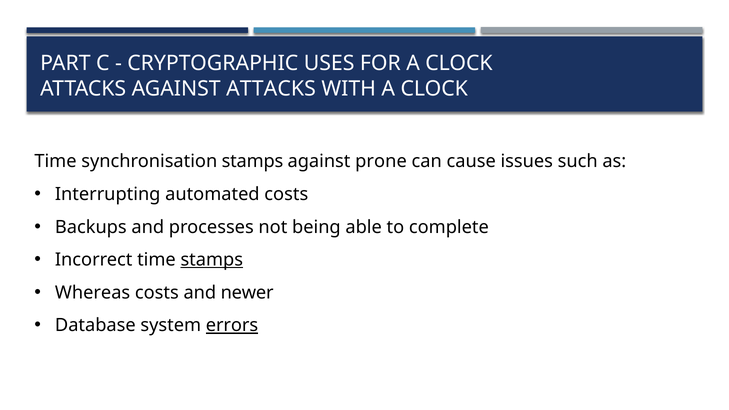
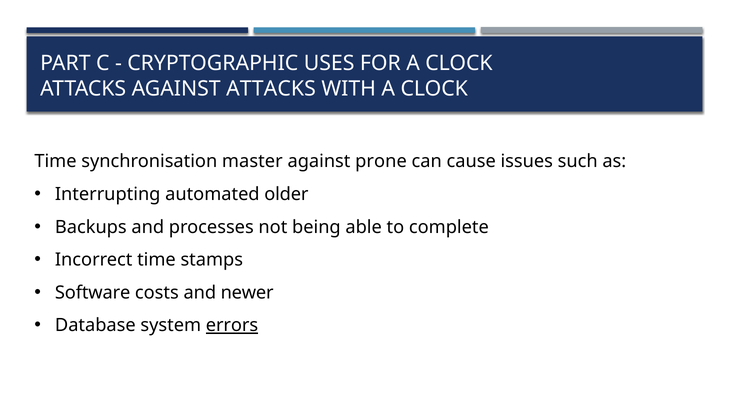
synchronisation stamps: stamps -> master (252, 161)
automated costs: costs -> older (286, 194)
stamps underline: present -> none (212, 260)
Whereas: Whereas -> Software (93, 293)
